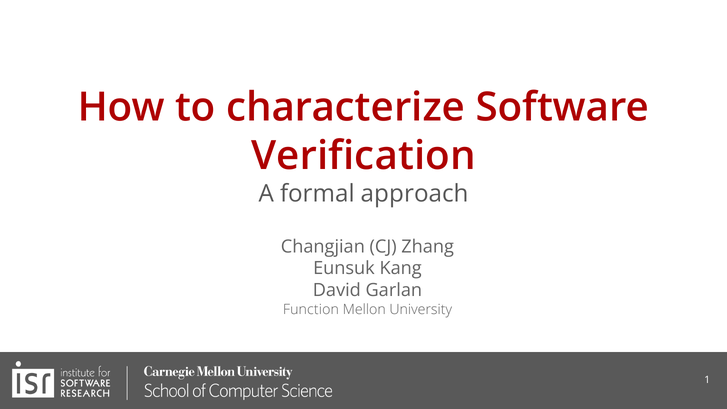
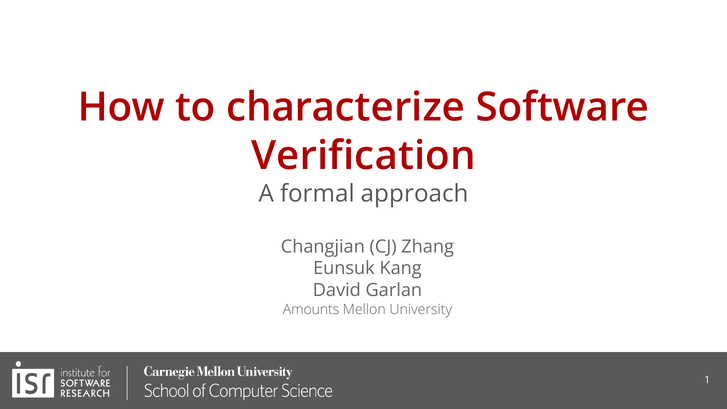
Function: Function -> Amounts (311, 309)
